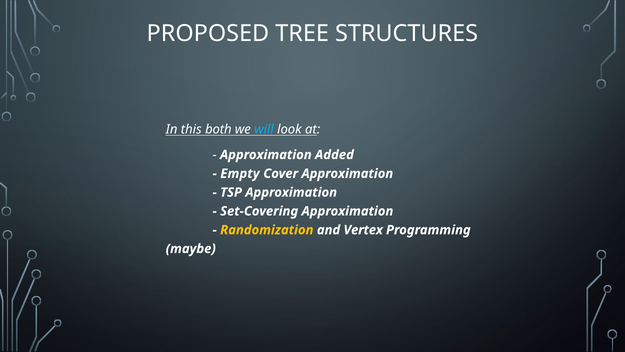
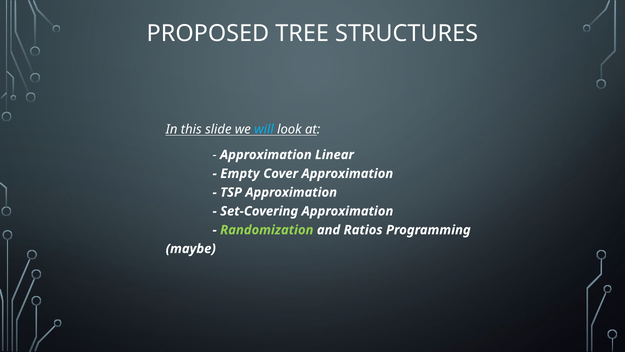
both: both -> slide (218, 129)
Added: Added -> Linear (334, 155)
Randomization colour: yellow -> light green (267, 230)
Vertex: Vertex -> Ratios (363, 230)
